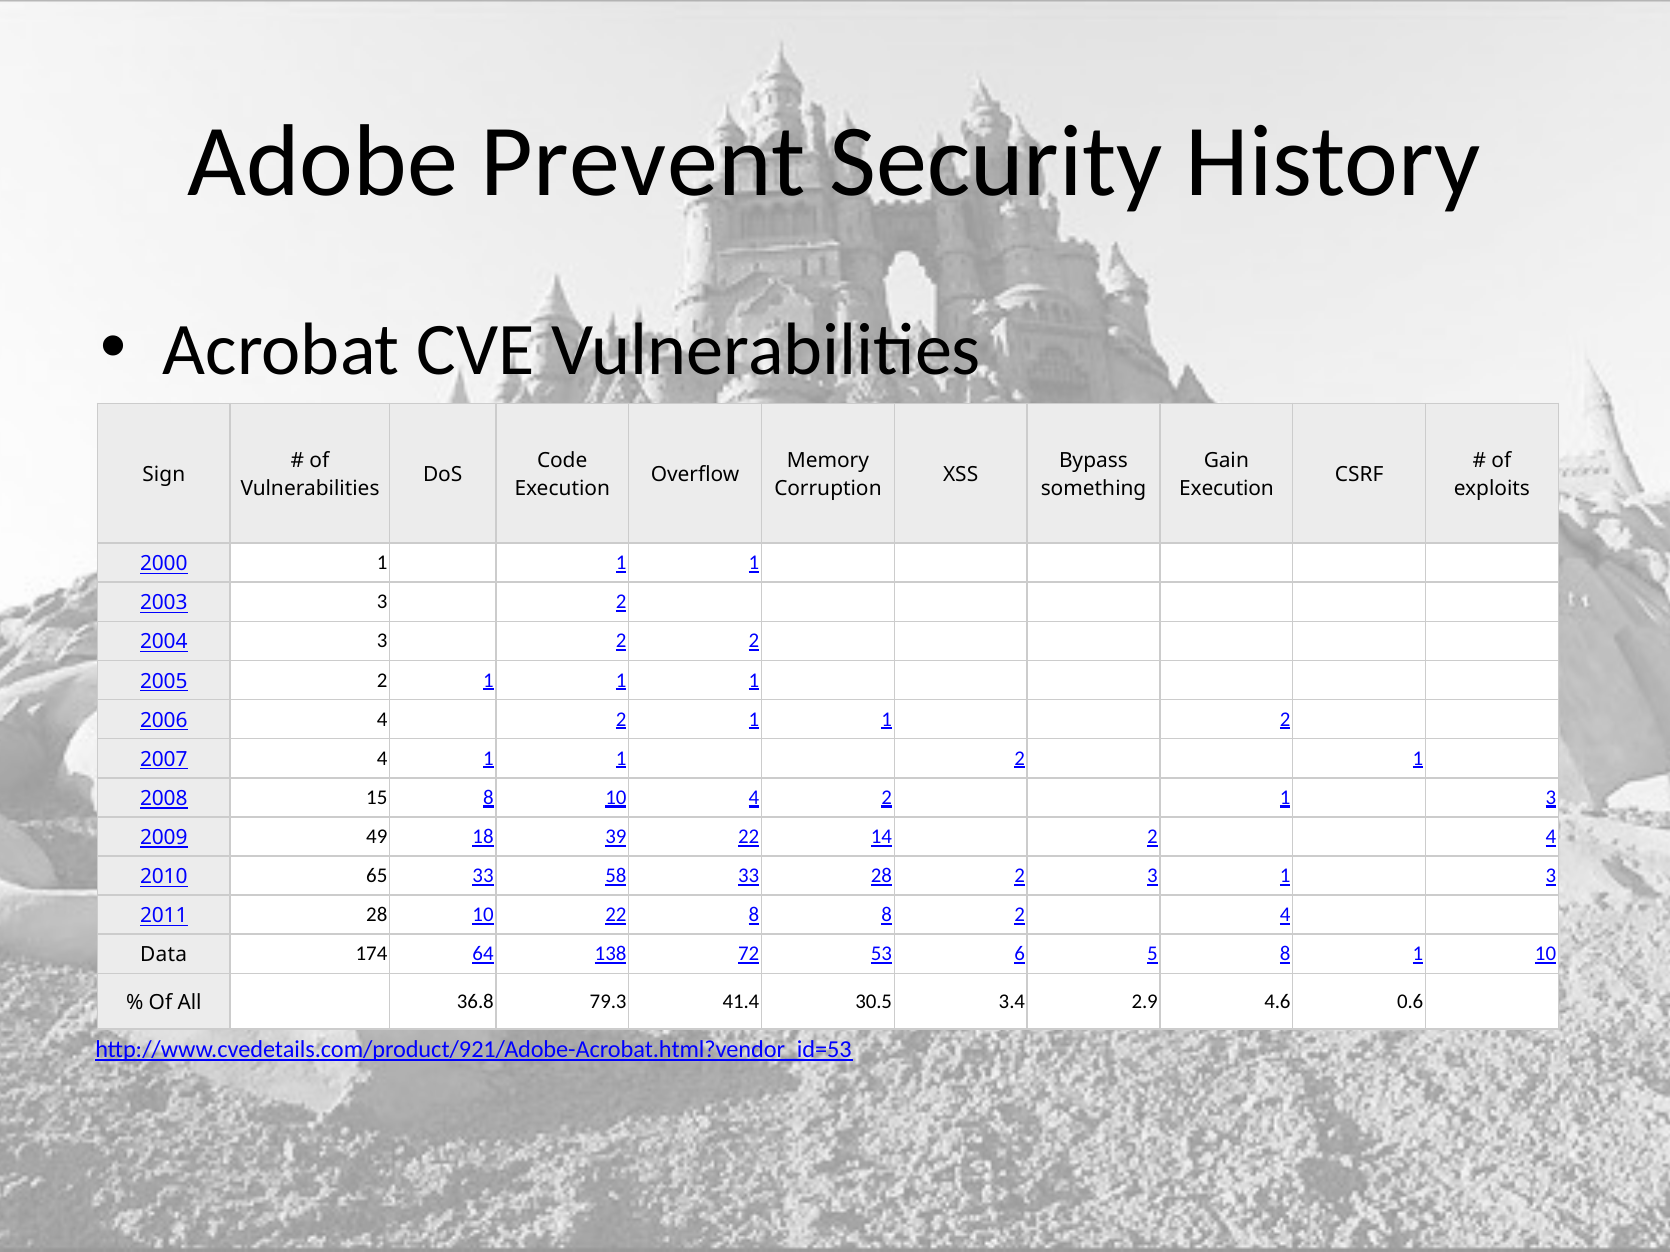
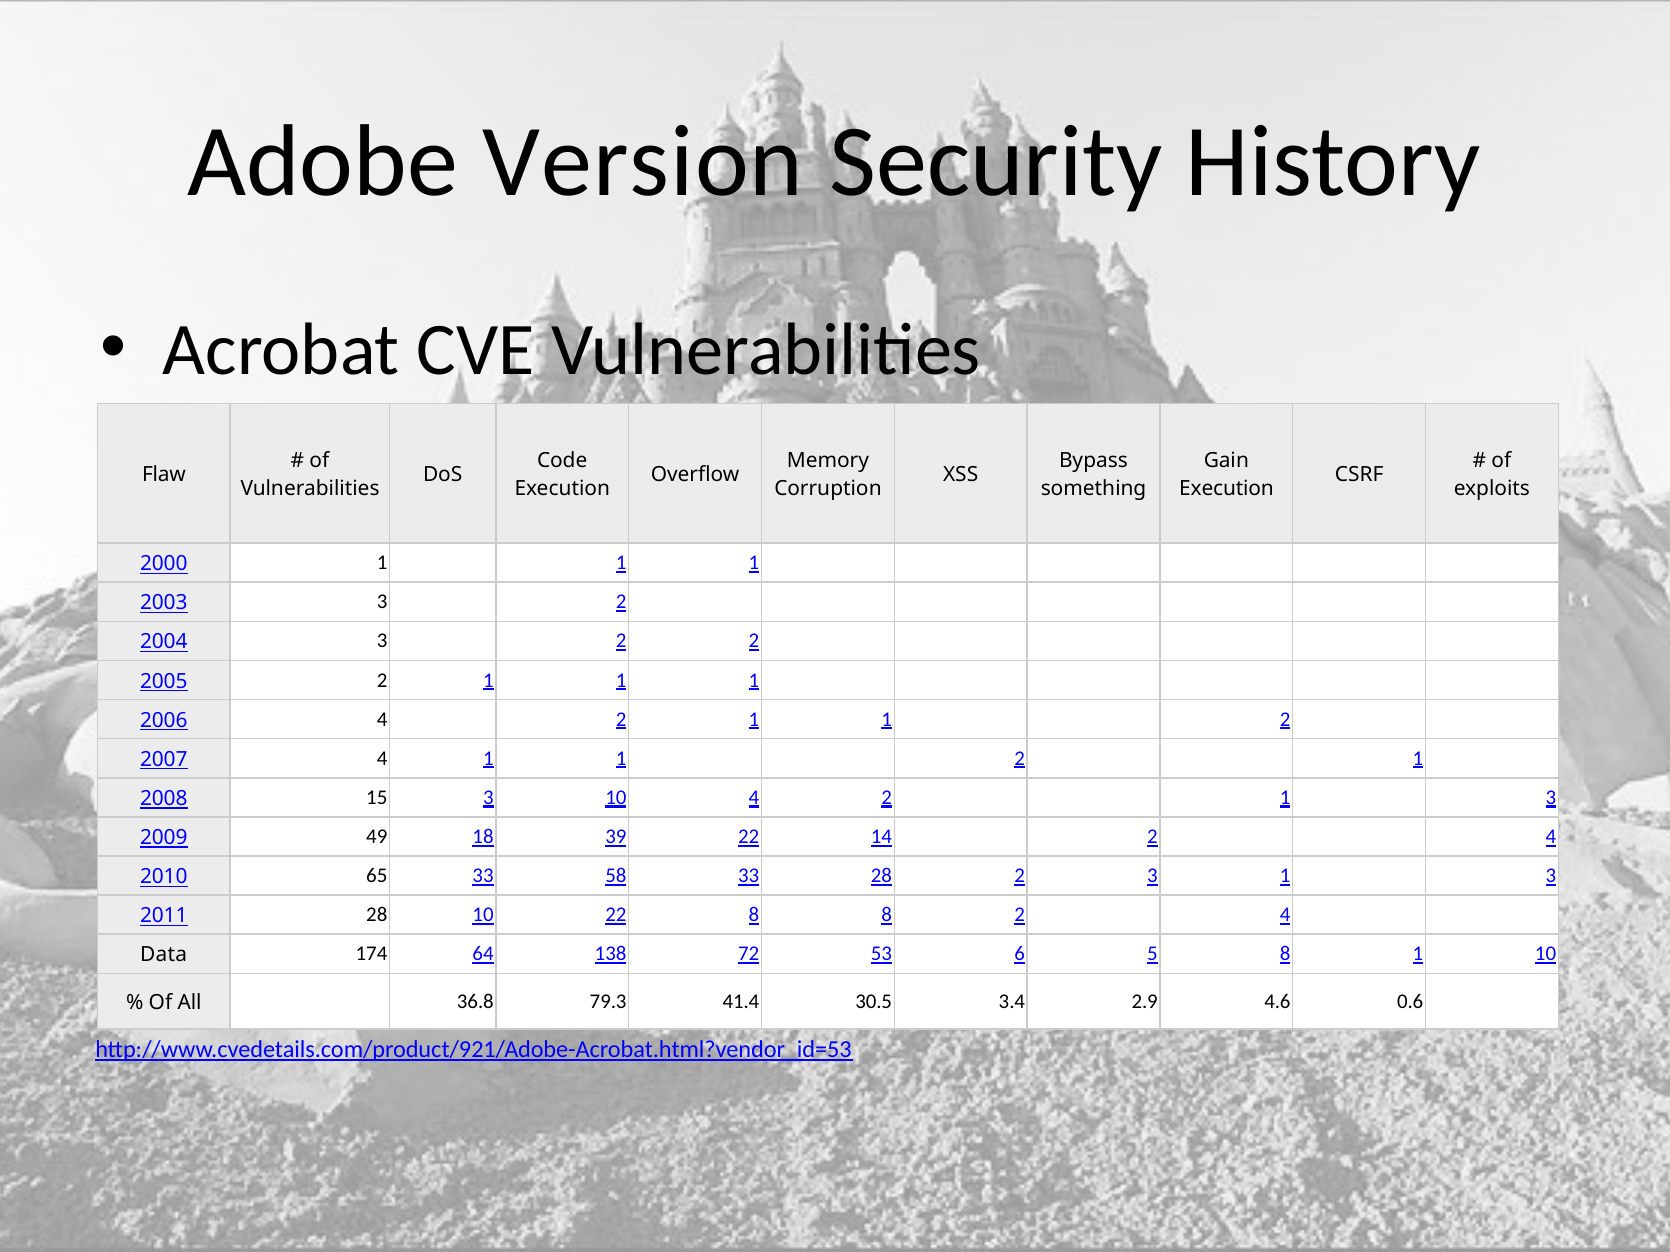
Prevent: Prevent -> Version (643, 162)
Sign: Sign -> Flaw (164, 475)
15 8: 8 -> 3 (488, 798)
